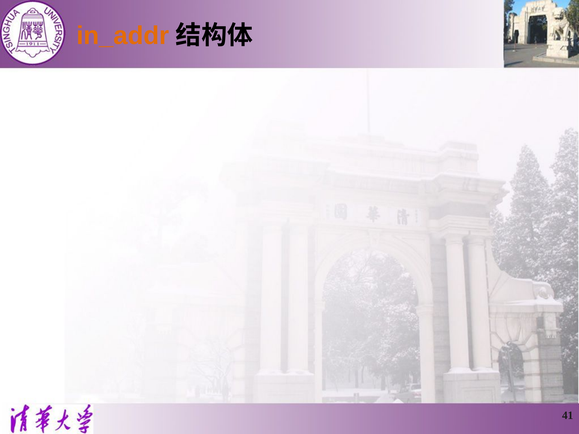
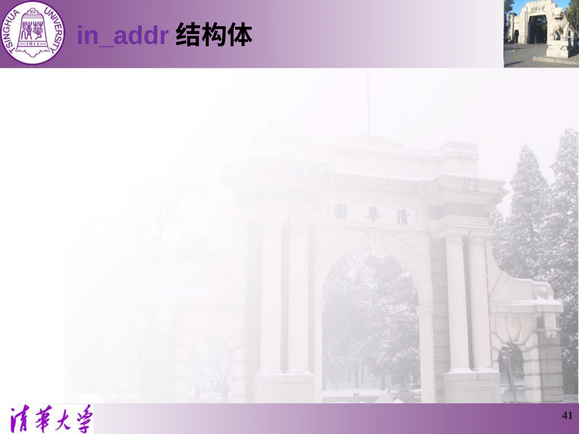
in_addr colour: orange -> purple (123, 36)
